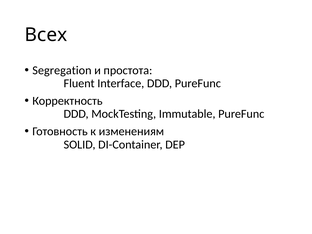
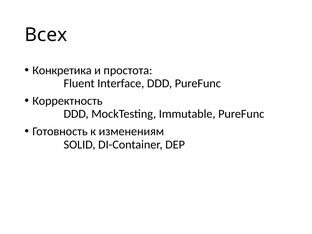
Segregation: Segregation -> Конкретика (62, 70)
